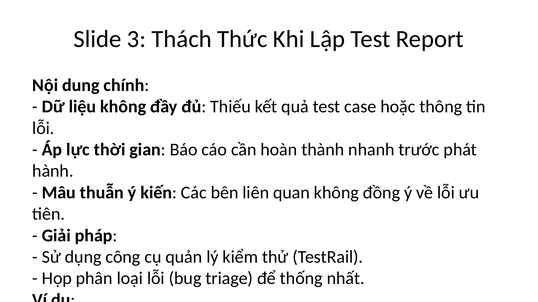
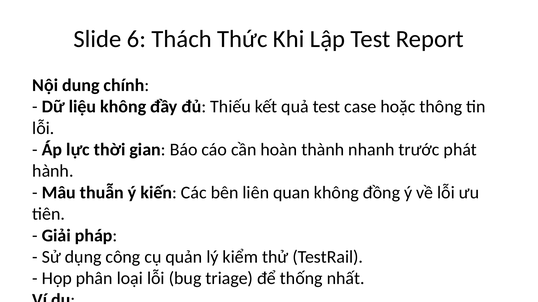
3: 3 -> 6 (137, 39)
